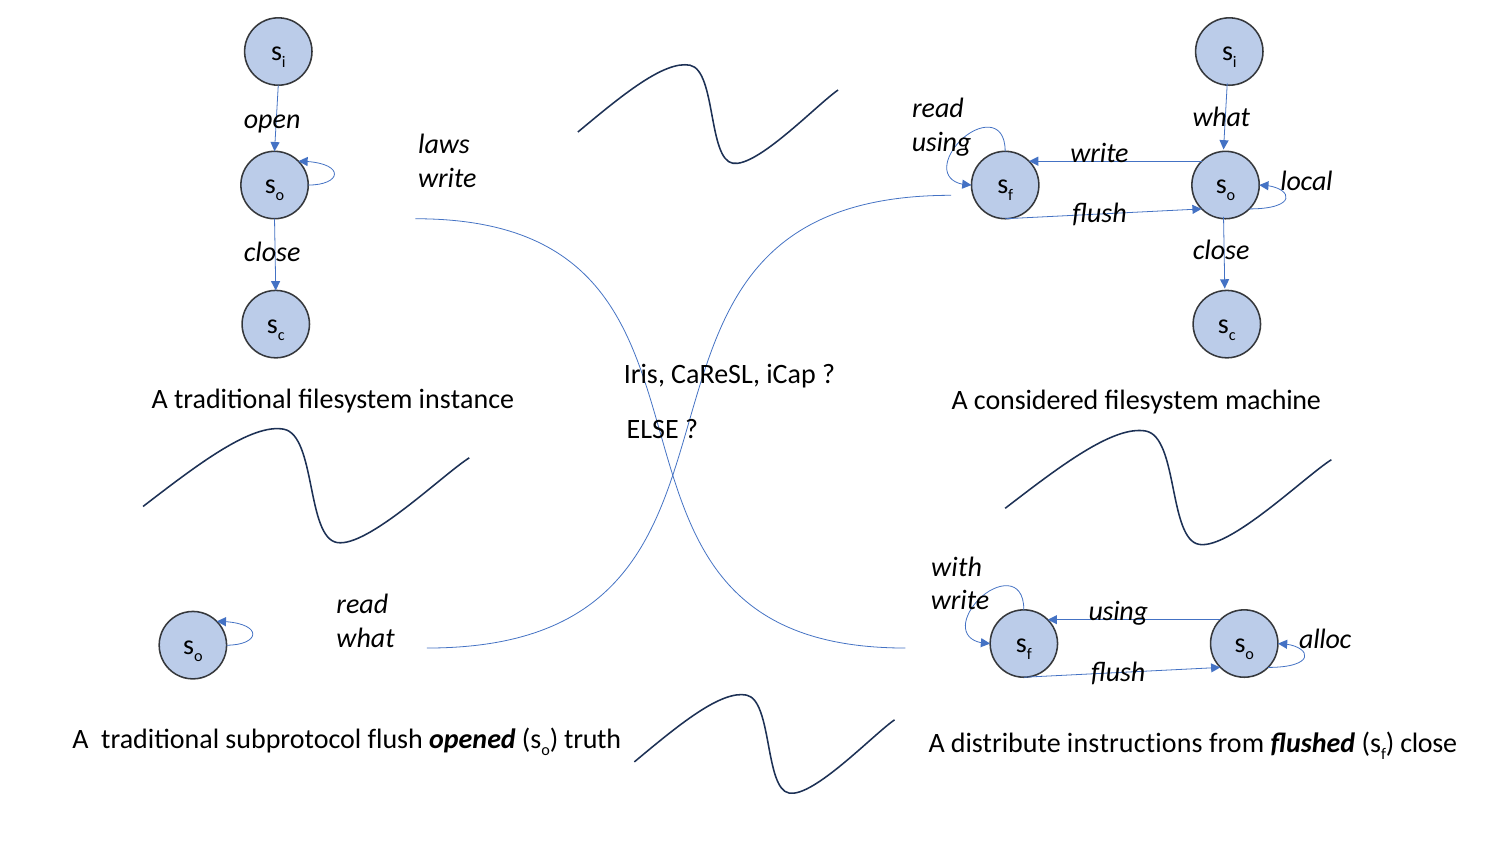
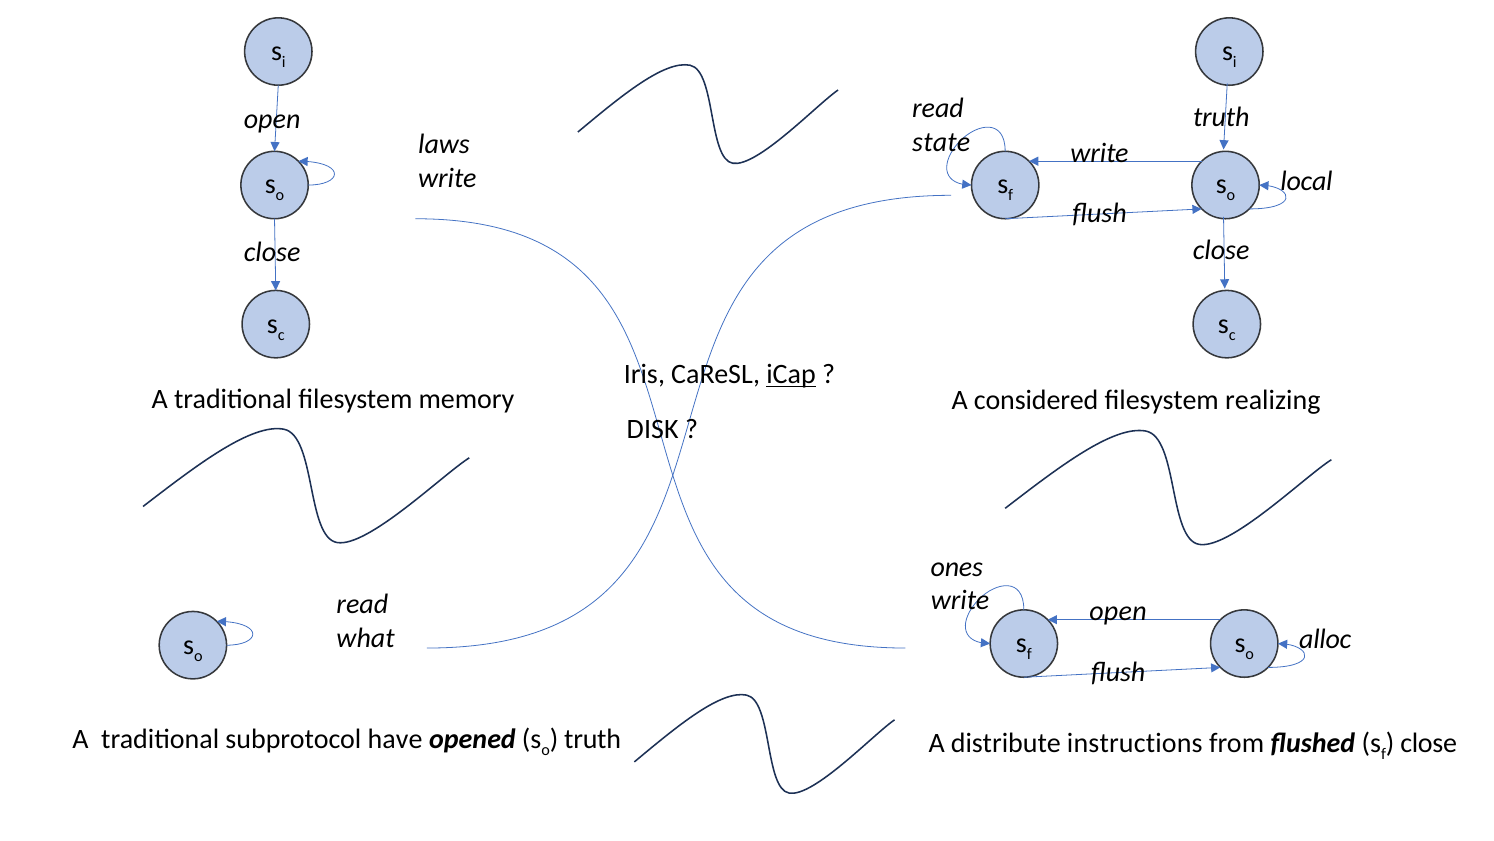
what: what -> truth (1221, 117)
using: using -> state (941, 142)
iCap underline: none -> present (791, 374)
instance: instance -> memory (466, 399)
machine: machine -> realizing (1273, 400)
ELSE: ELSE -> DISK (653, 428)
with: with -> ones (957, 567)
write using: using -> open (1118, 611)
subprotocol flush: flush -> have (395, 739)
